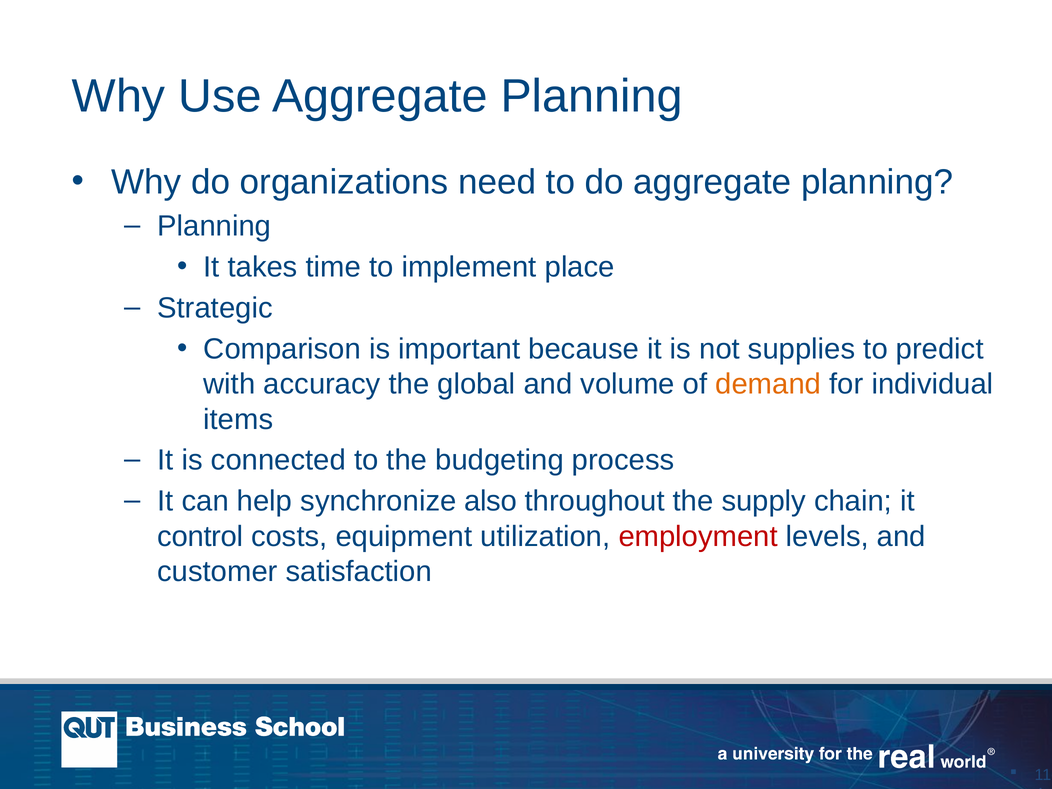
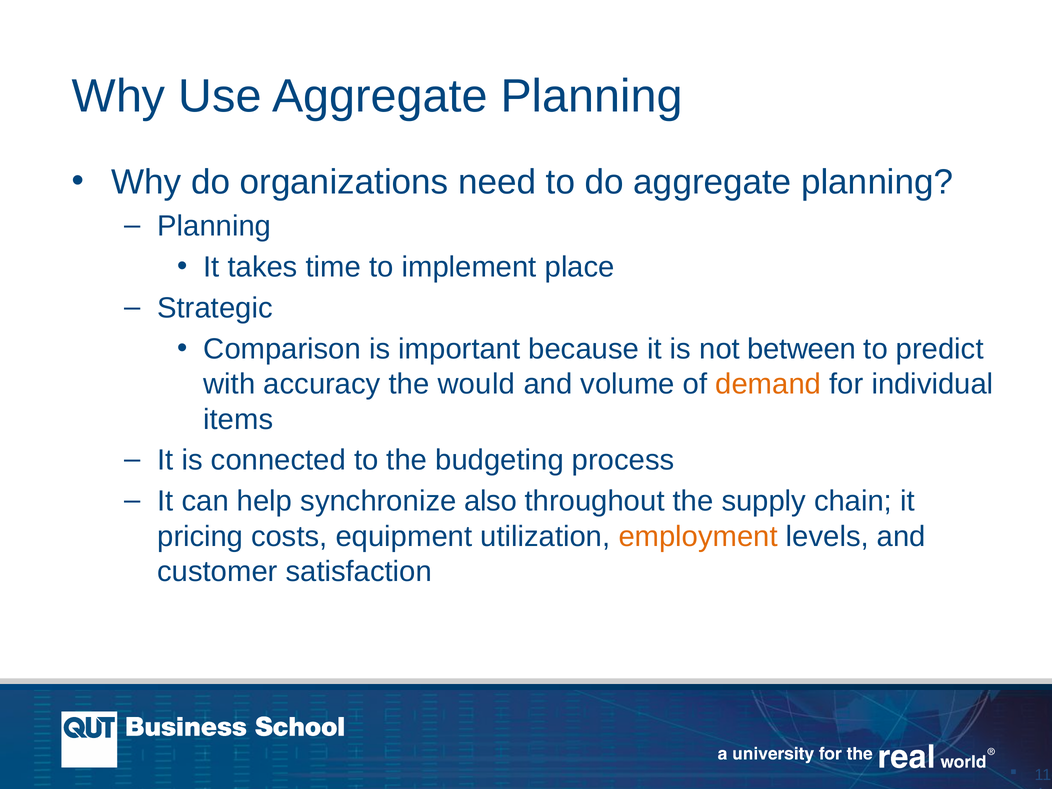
supplies: supplies -> between (802, 349)
global: global -> would (476, 384)
control: control -> pricing (200, 536)
employment colour: red -> orange (698, 536)
